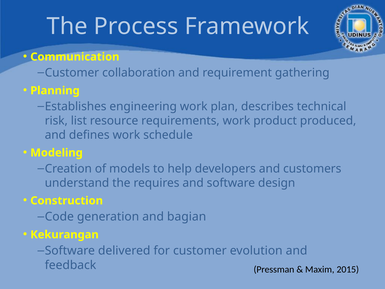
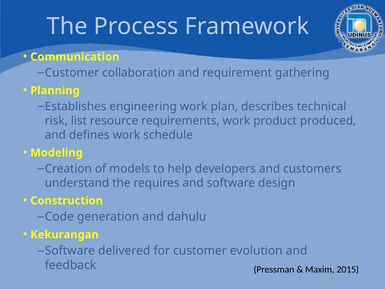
bagian: bagian -> dahulu (187, 217)
